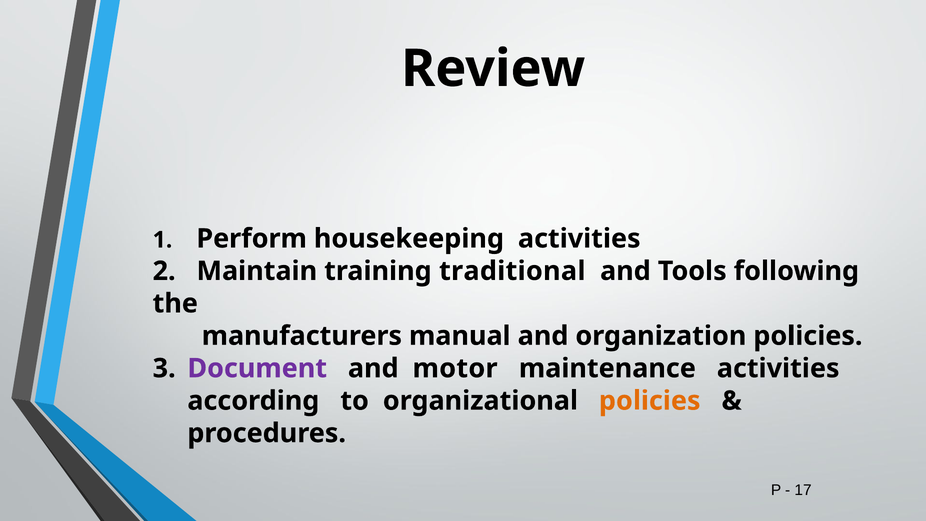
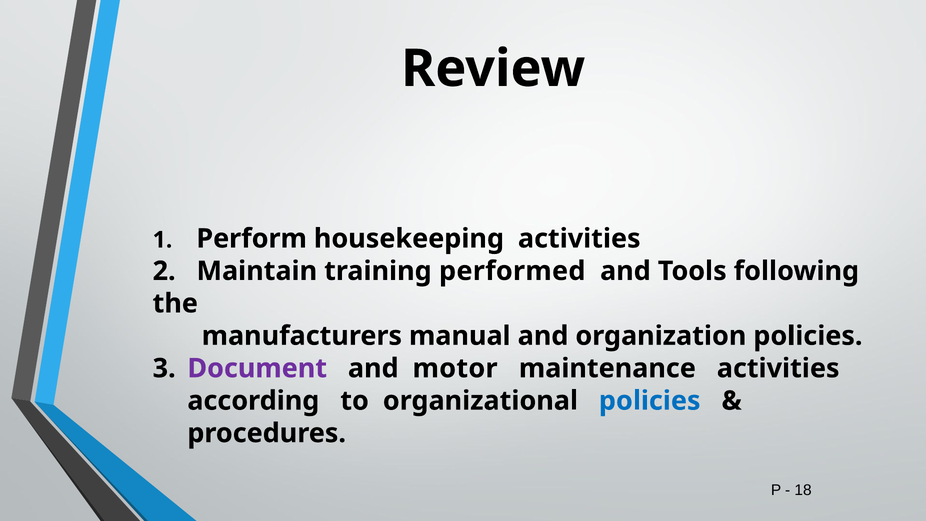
traditional: traditional -> performed (512, 271)
policies colour: orange -> blue (650, 401)
17: 17 -> 18 (803, 490)
